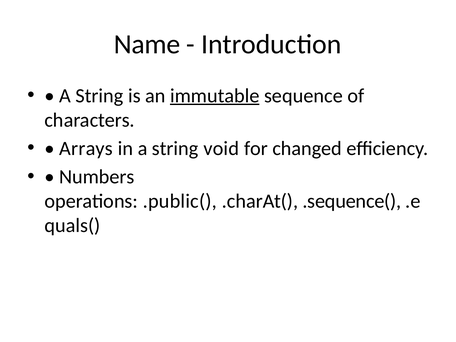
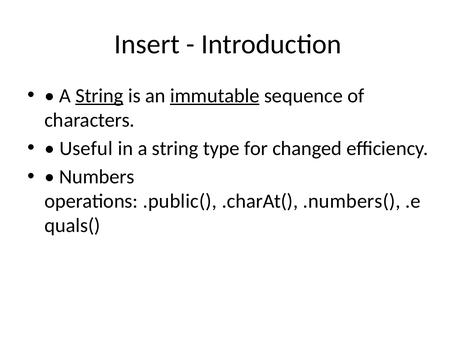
Name: Name -> Insert (147, 44)
String underline: none -> present (99, 96)
Arrays: Arrays -> Useful (86, 148)
void: void -> type (221, 148)
.sequence(: .sequence( -> .numbers( (352, 201)
